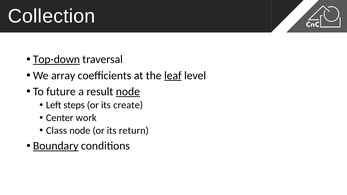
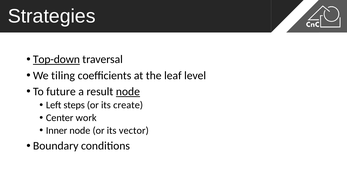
Collection: Collection -> Strategies (52, 16)
array: array -> tiling (63, 76)
leaf underline: present -> none (173, 76)
Class: Class -> Inner (57, 131)
return: return -> vector (134, 131)
Boundary underline: present -> none (56, 146)
